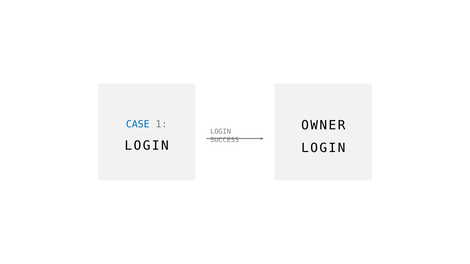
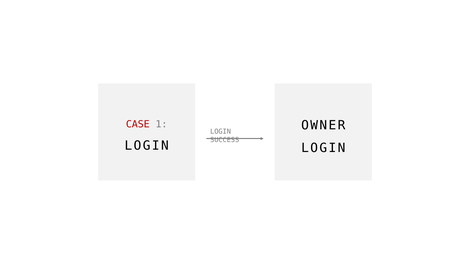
CASE colour: blue -> red (138, 124)
